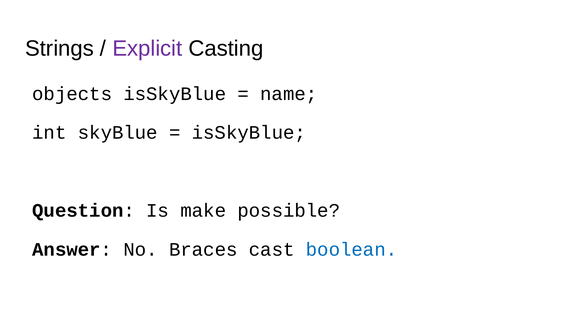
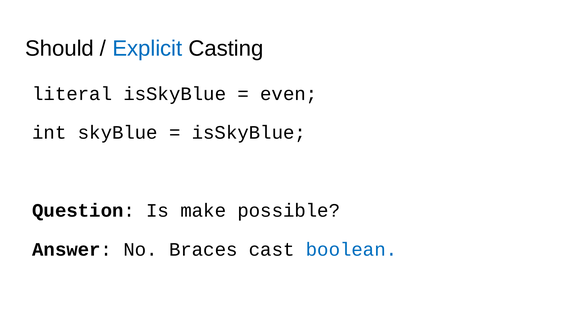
Strings: Strings -> Should (60, 48)
Explicit colour: purple -> blue (147, 48)
objects: objects -> literal (72, 94)
name: name -> even (289, 94)
